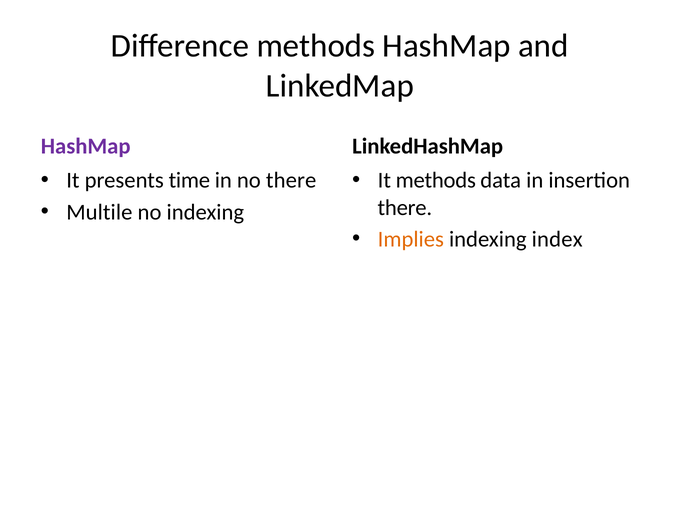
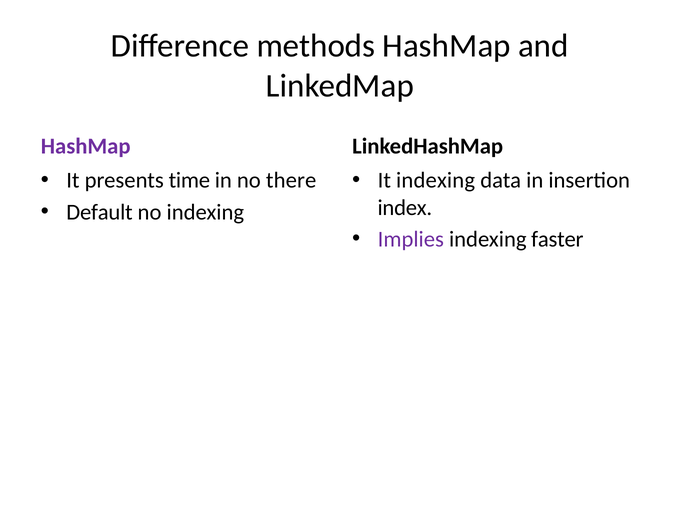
It methods: methods -> indexing (436, 180)
there: there -> index (405, 208)
Multile: Multile -> Default (100, 212)
Implies colour: orange -> purple (411, 239)
index: index -> faster (557, 239)
